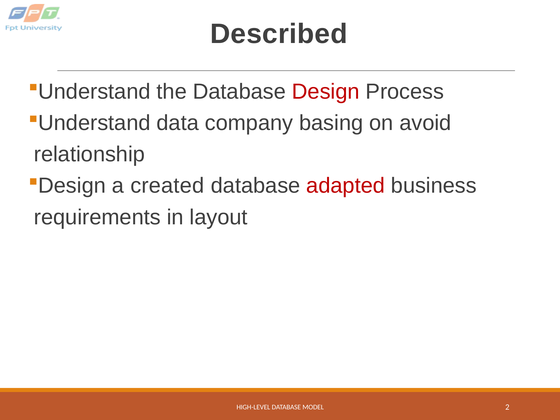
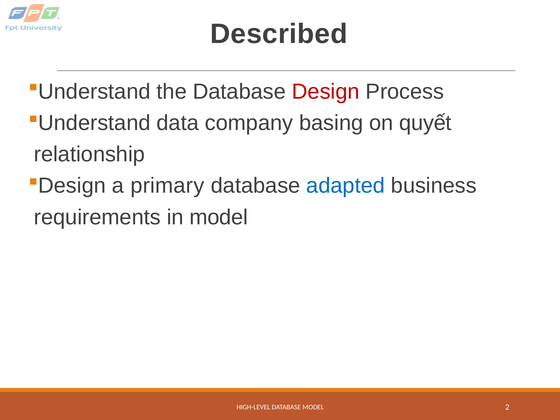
avoid: avoid -> quyết (425, 123)
created: created -> primary (167, 186)
adapted colour: red -> blue (346, 186)
in layout: layout -> model (219, 217)
